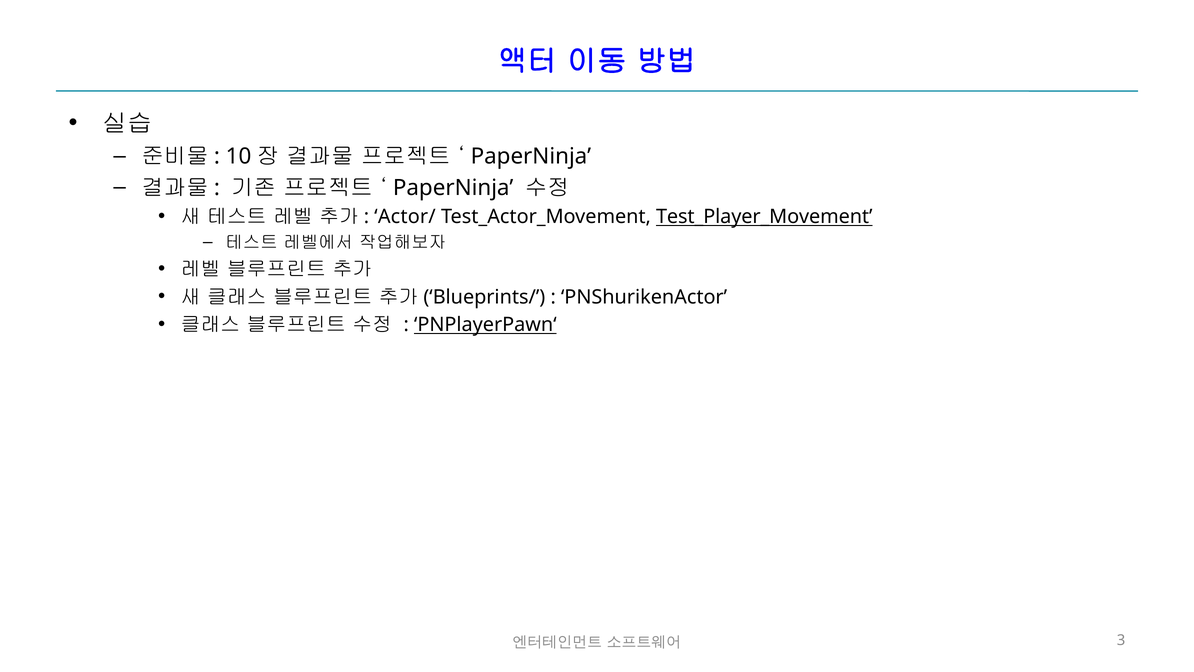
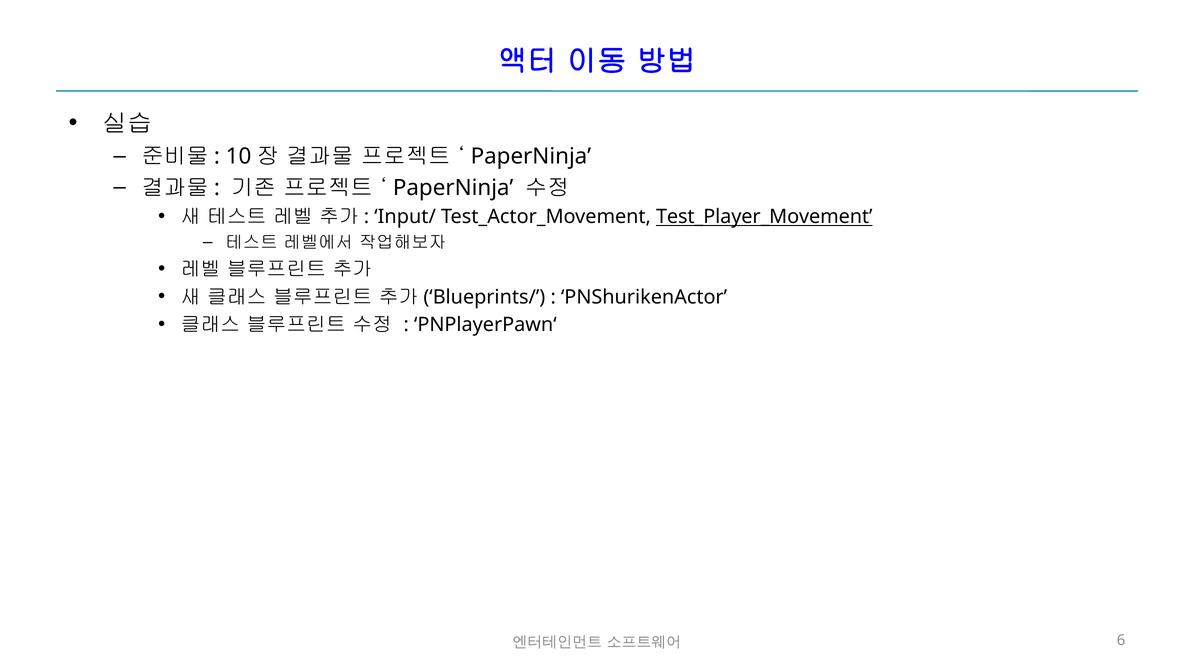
Actor/: Actor/ -> Input/ (405, 217)
PNPlayerPawn‘ underline: present -> none (485, 325)
3: 3 -> 6 (1121, 640)
